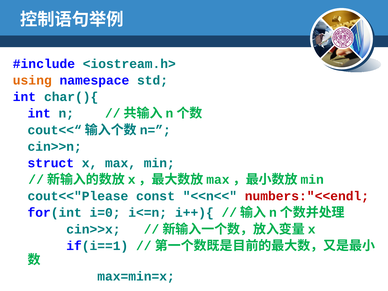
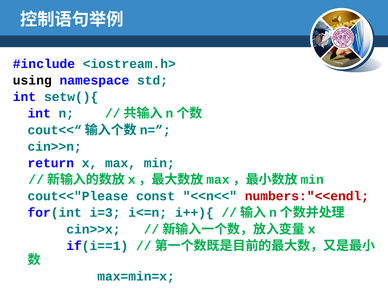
using colour: orange -> black (32, 80)
char(){: char(){ -> setw(){ (71, 97)
struct: struct -> return (51, 163)
i=0: i=0 -> i=3 (105, 213)
